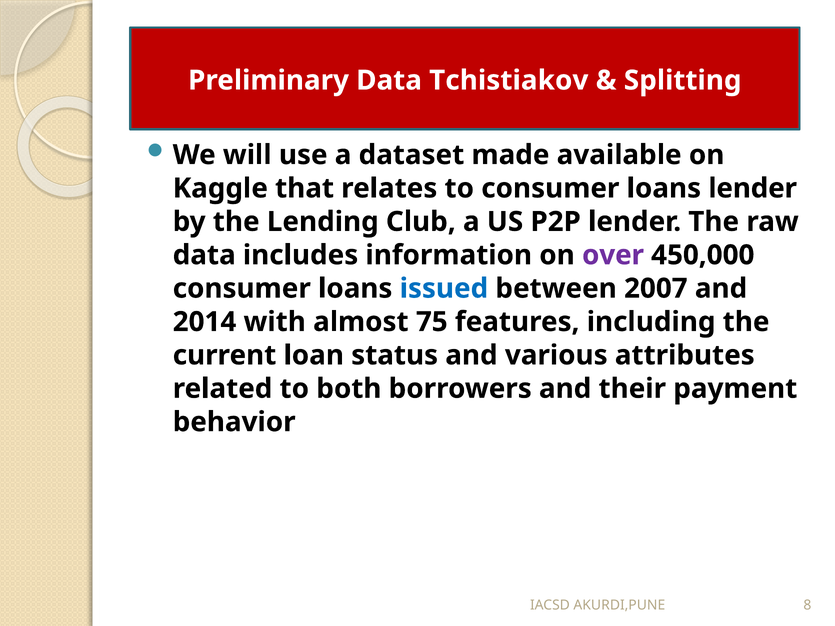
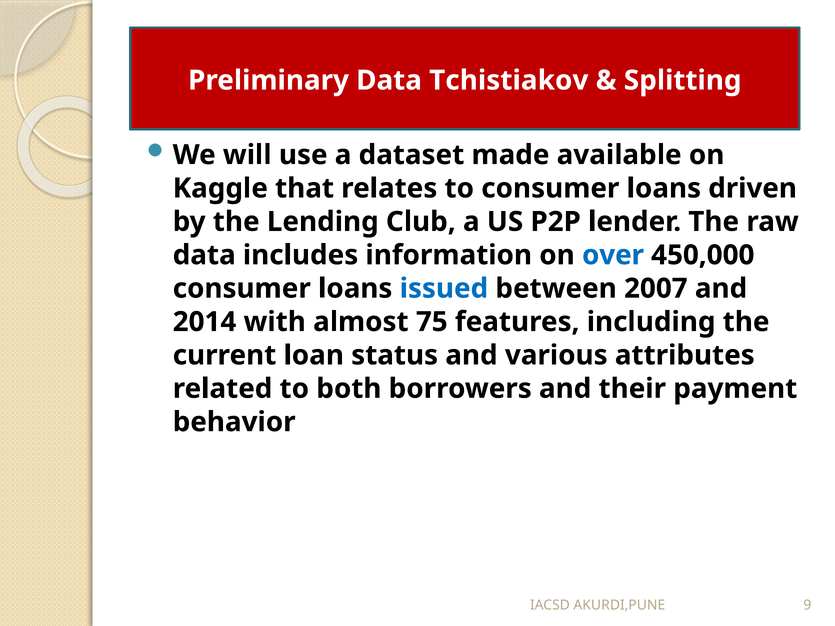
loans lender: lender -> driven (753, 188)
over colour: purple -> blue (613, 255)
8: 8 -> 9 (807, 606)
